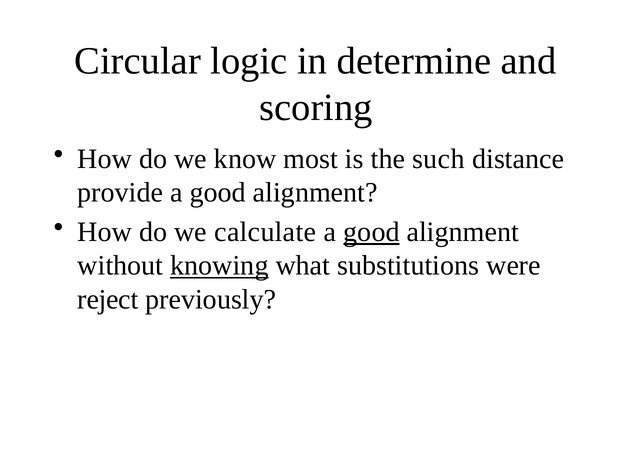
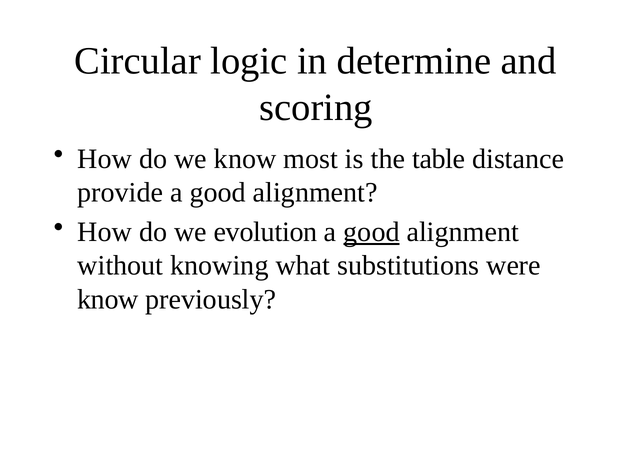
such: such -> table (439, 159)
calculate: calculate -> evolution (266, 232)
knowing underline: present -> none (219, 266)
reject: reject -> know (108, 299)
